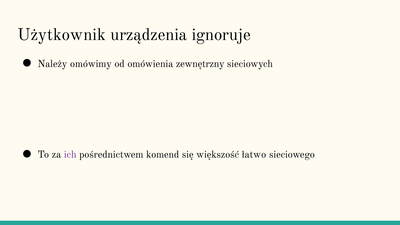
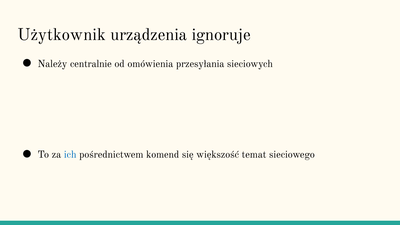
omówimy: omówimy -> centralnie (91, 64)
zewnętrzny: zewnętrzny -> przesyłania (200, 64)
ich colour: purple -> blue (70, 154)
łatwo: łatwo -> temat (254, 154)
